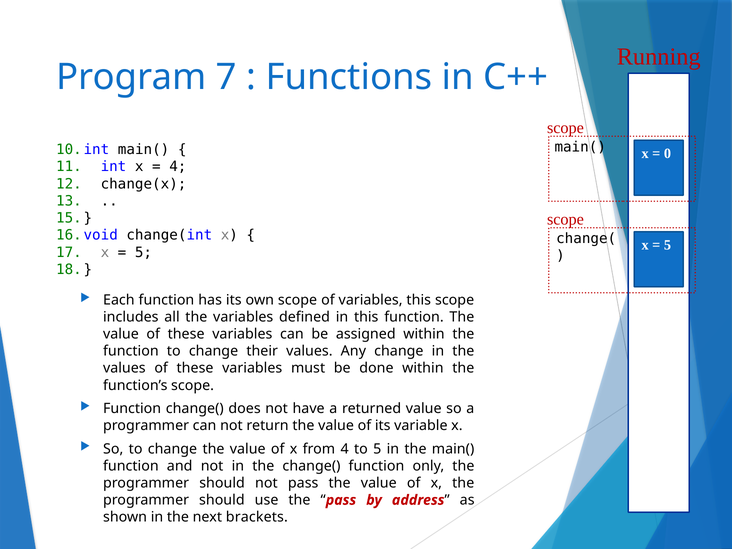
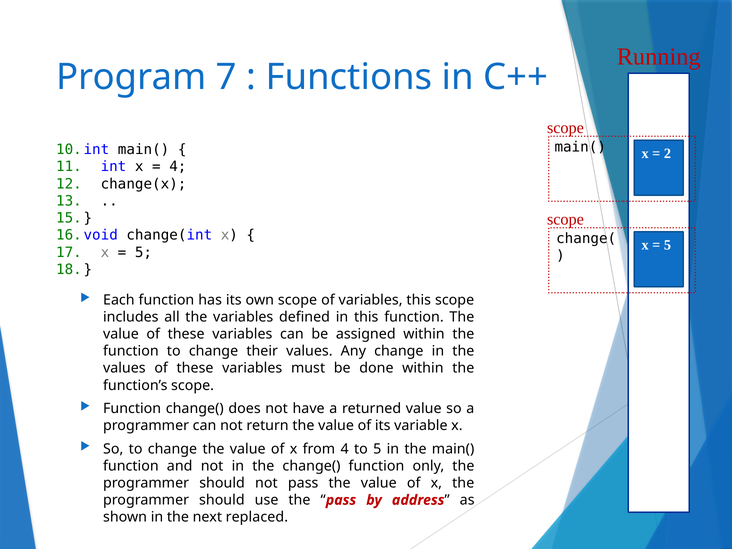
0: 0 -> 2 (667, 153)
brackets: brackets -> replaced (257, 517)
